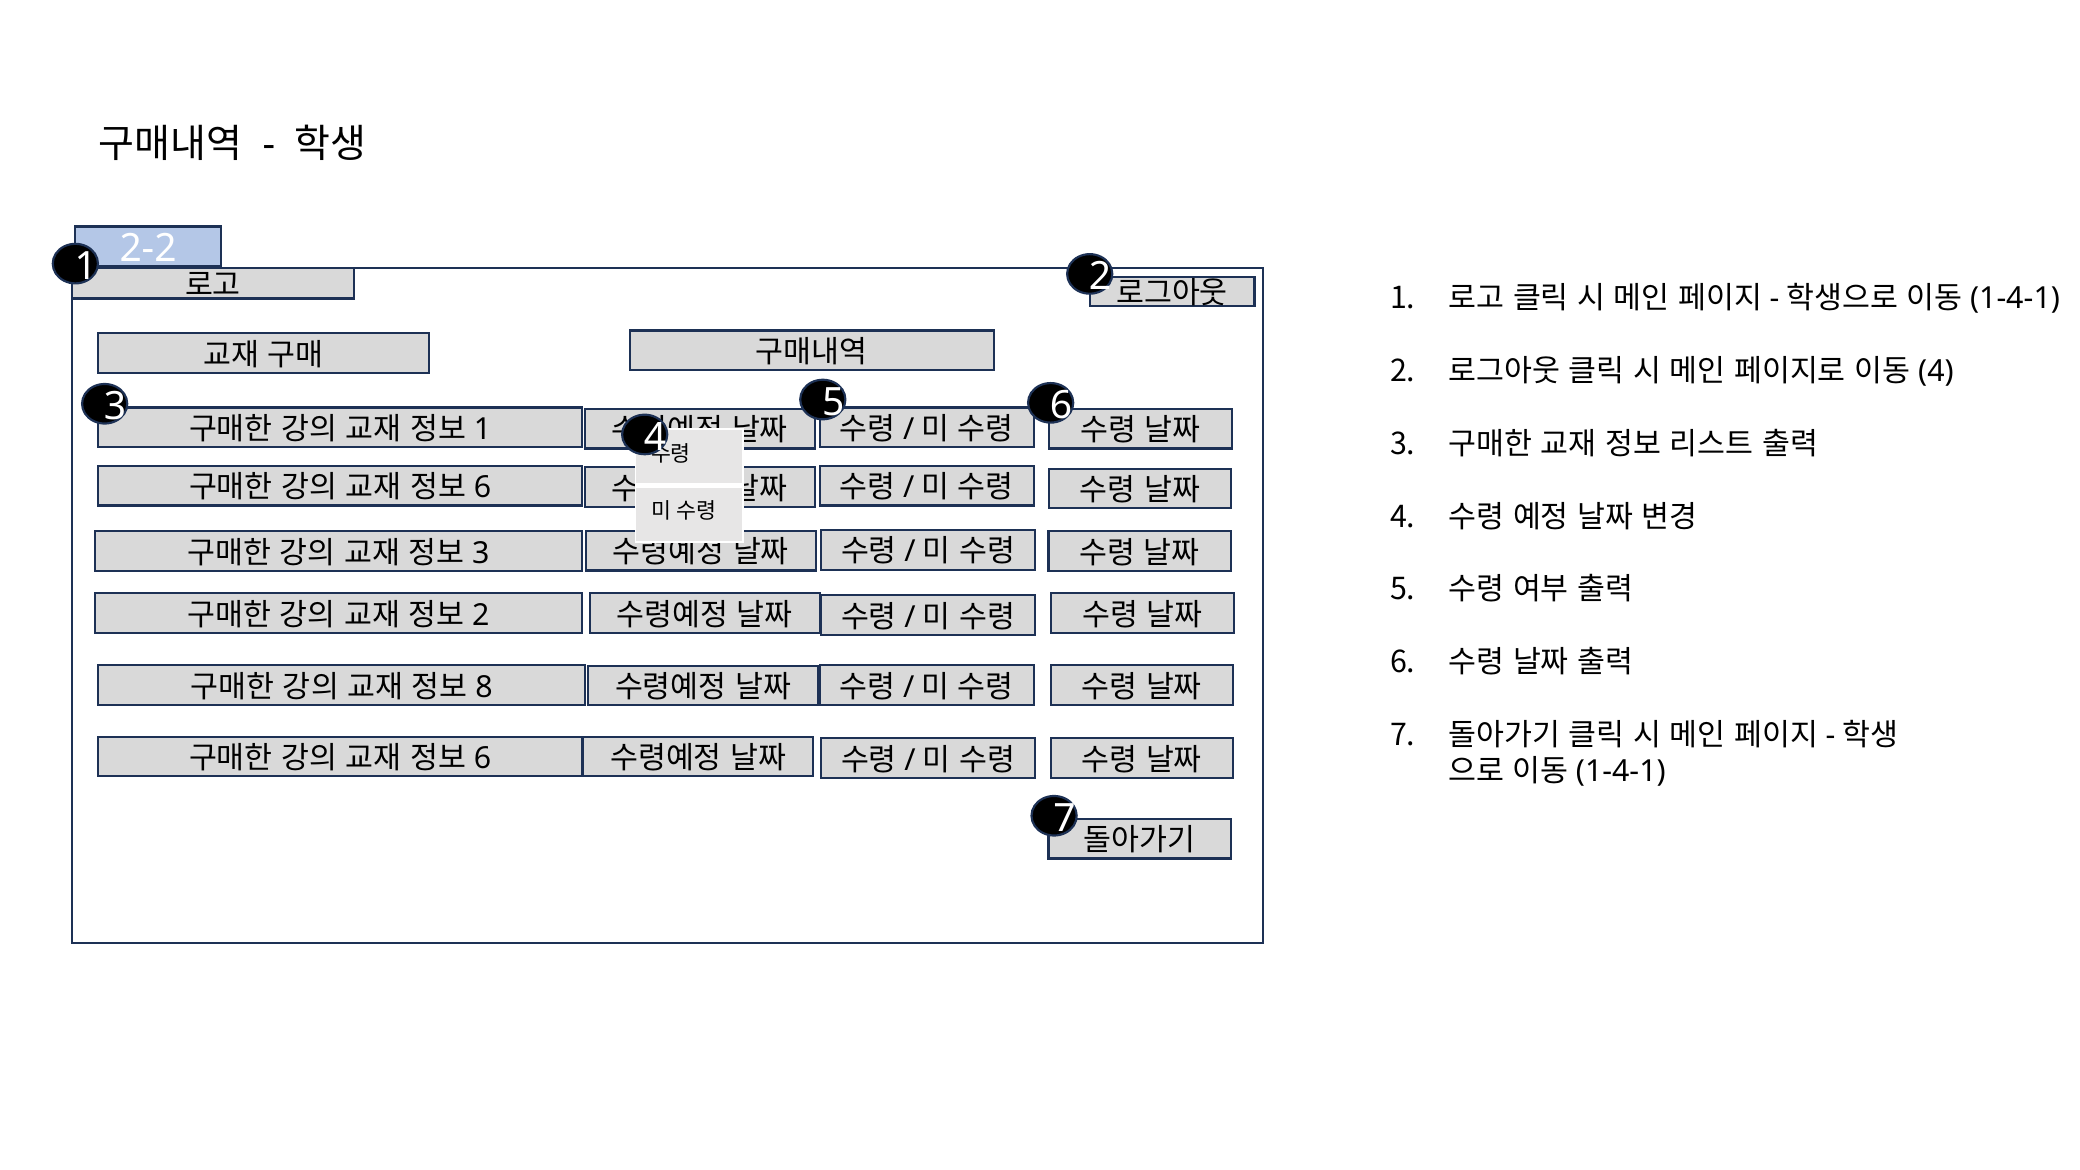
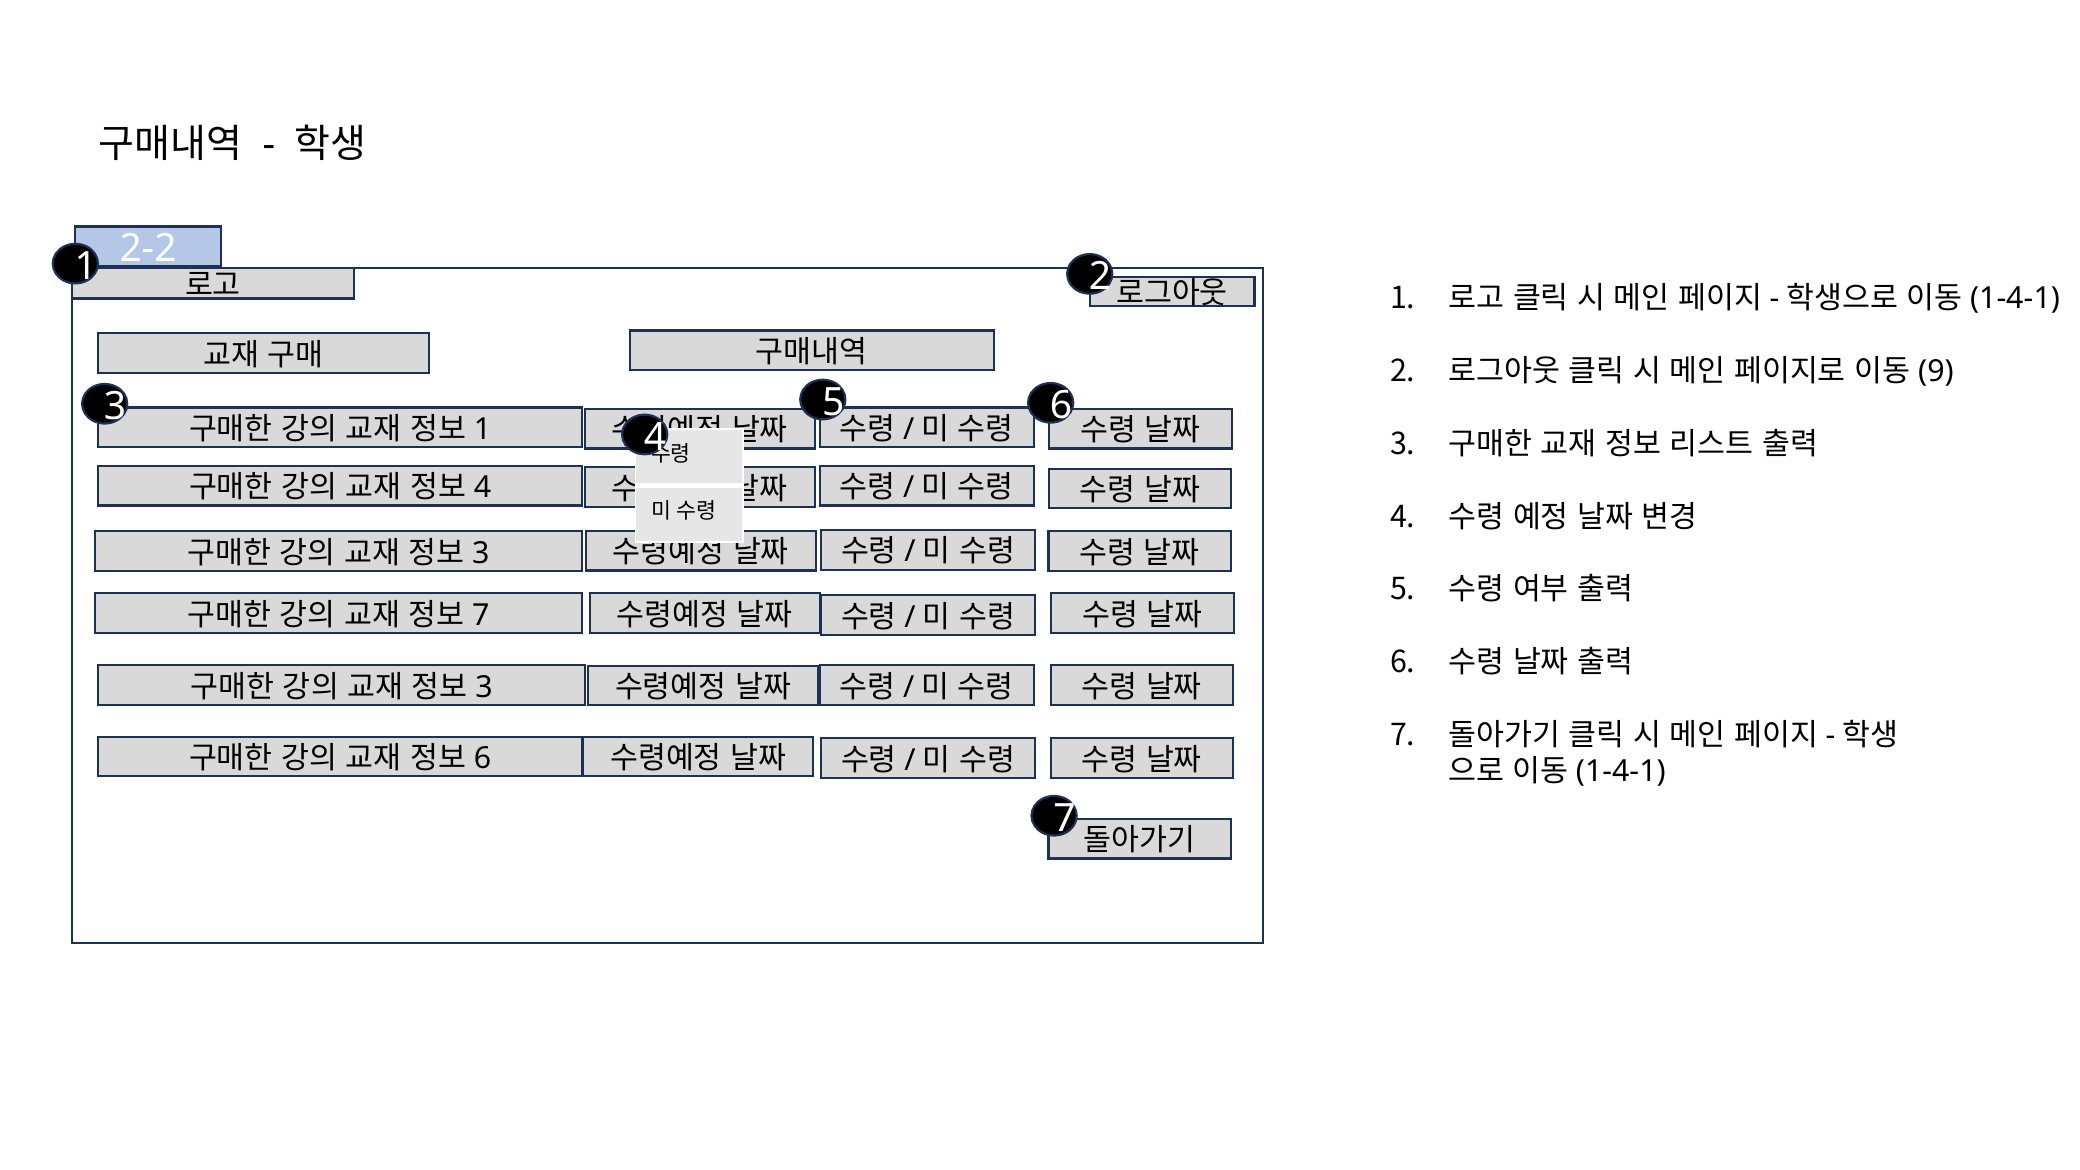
4: 4 -> 9 (1936, 371)
6: 6 -> 4 (482, 488)
2: 2 -> 7 (481, 615)
8: 8 -> 3 (484, 687)
